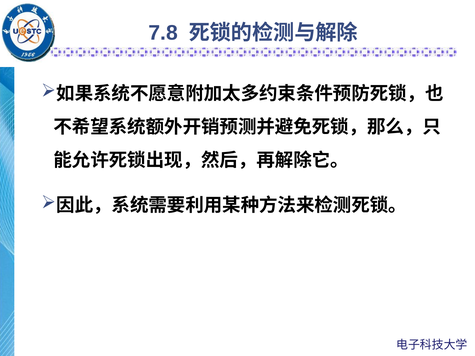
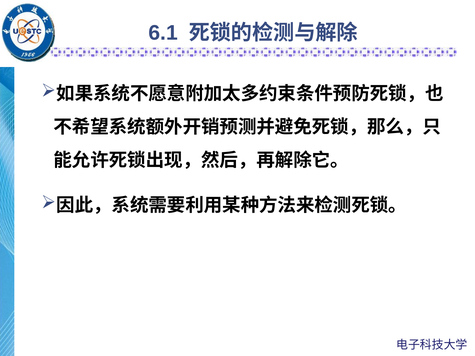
7.8: 7.8 -> 6.1 (163, 33)
